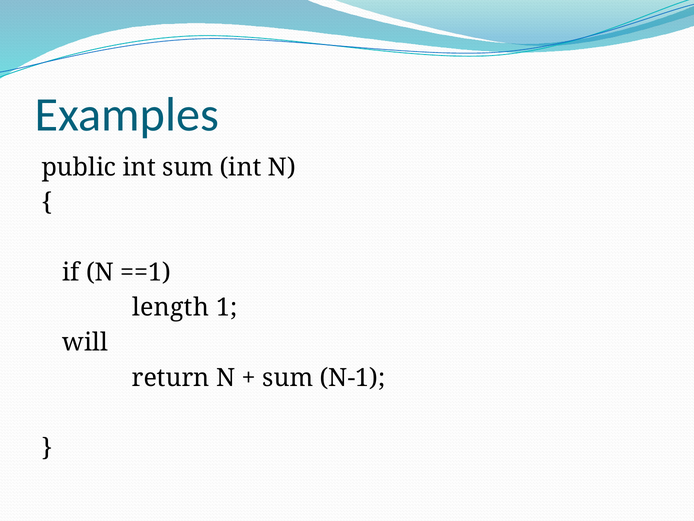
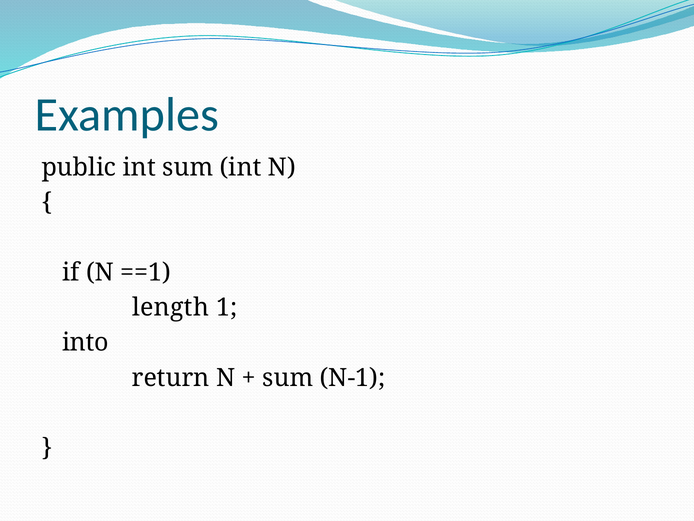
will: will -> into (85, 342)
